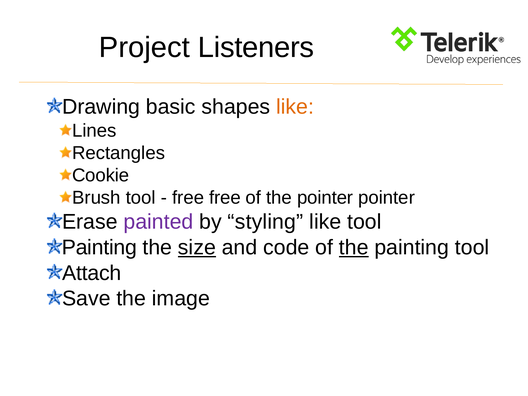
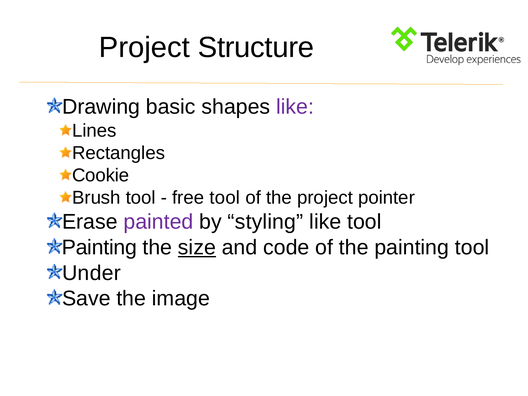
Listeners: Listeners -> Structure (256, 48)
like colour: orange -> purple (295, 107)
free free: free -> tool (225, 198)
the pointer: pointer -> project (325, 198)
the underline: present -> none (354, 247)
Attach: Attach -> Under (91, 273)
